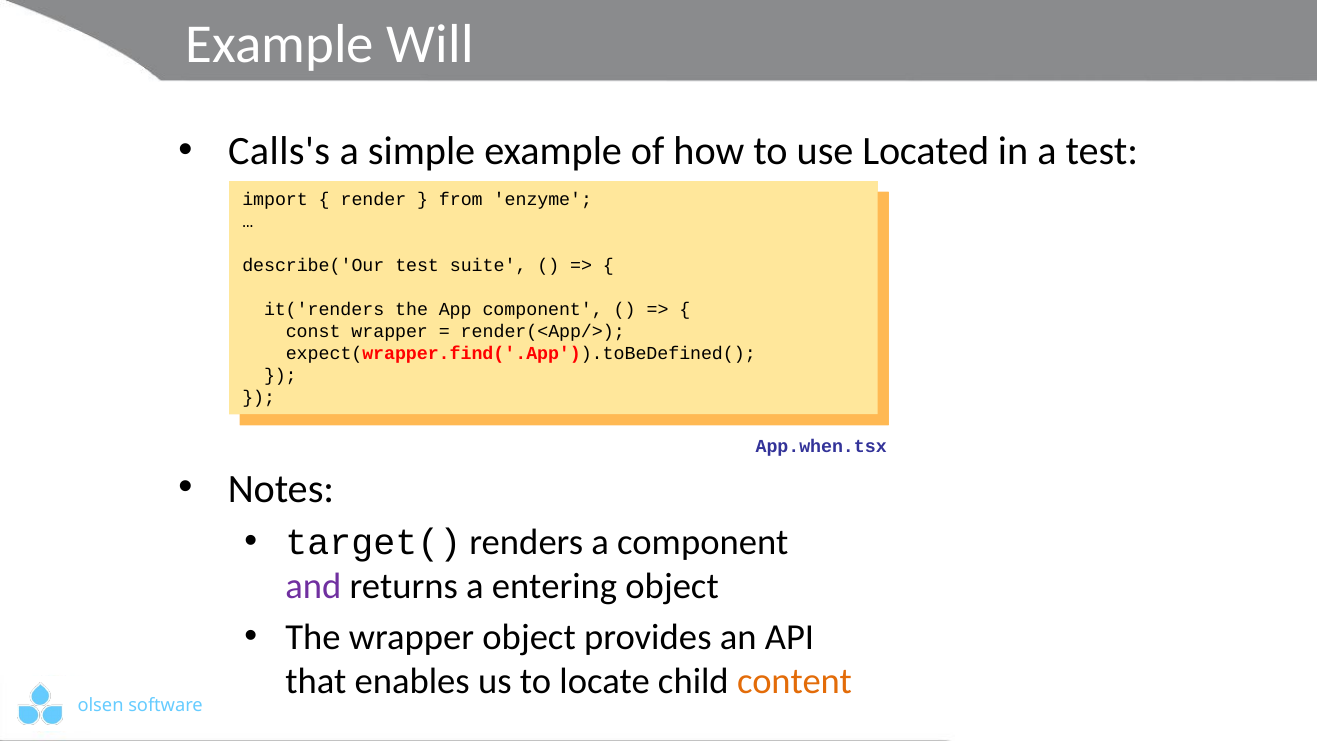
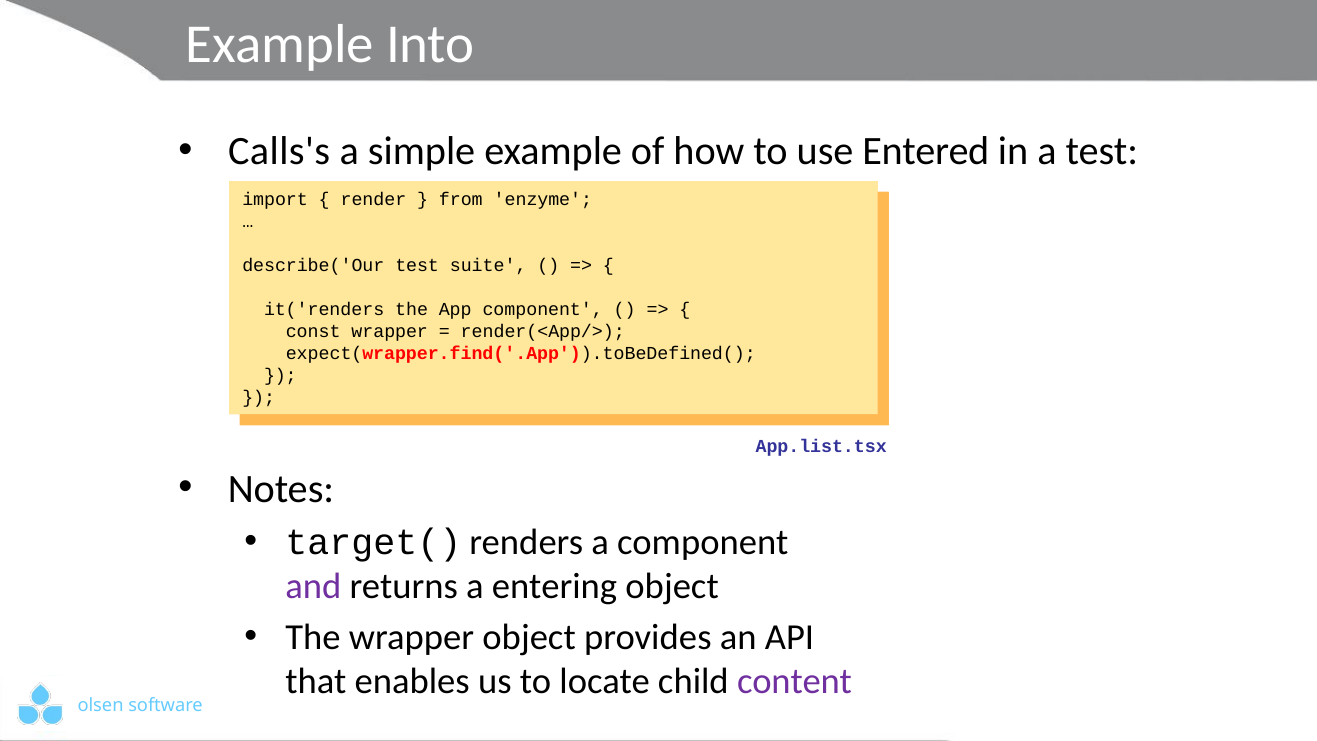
Will: Will -> Into (430, 44)
Located: Located -> Entered (926, 151)
App.when.tsx: App.when.tsx -> App.list.tsx (821, 446)
content colour: orange -> purple (795, 681)
